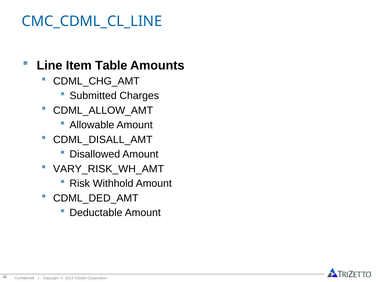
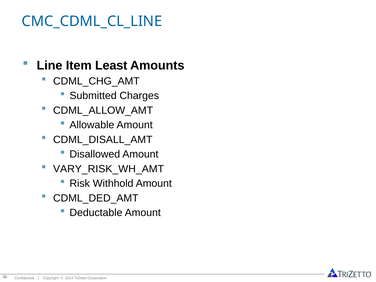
Table: Table -> Least (111, 65)
